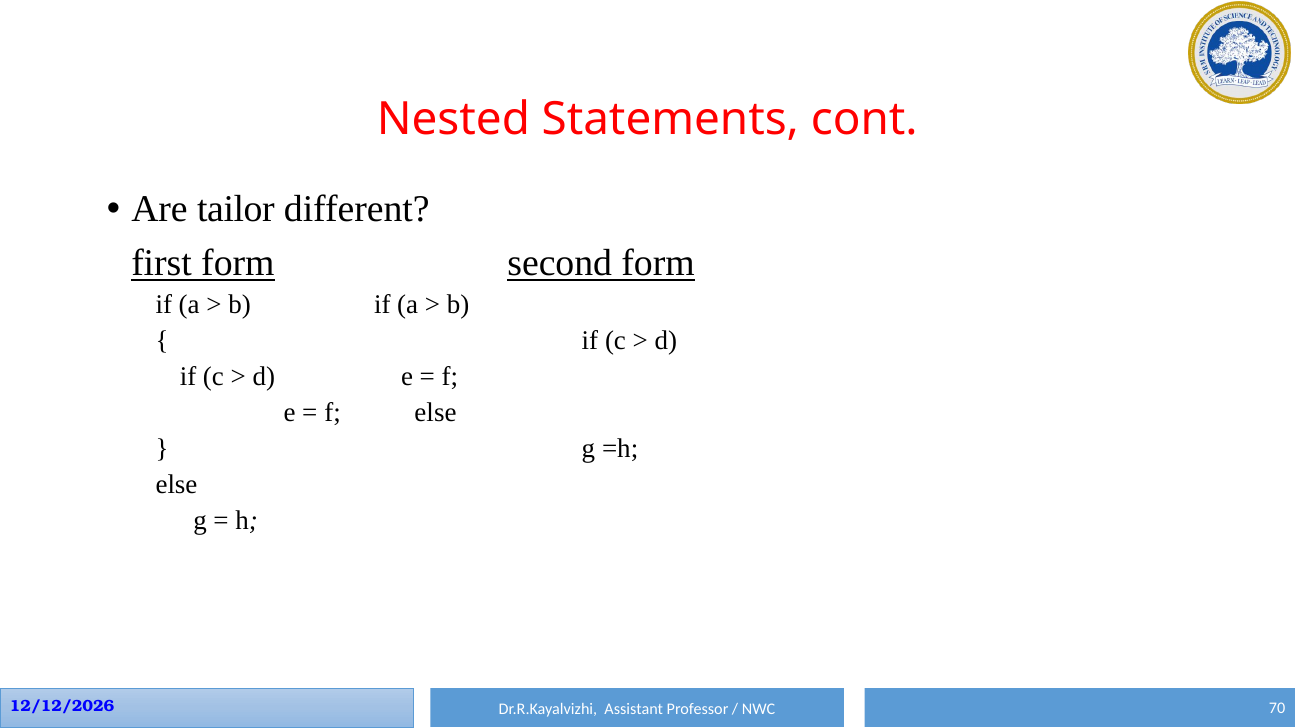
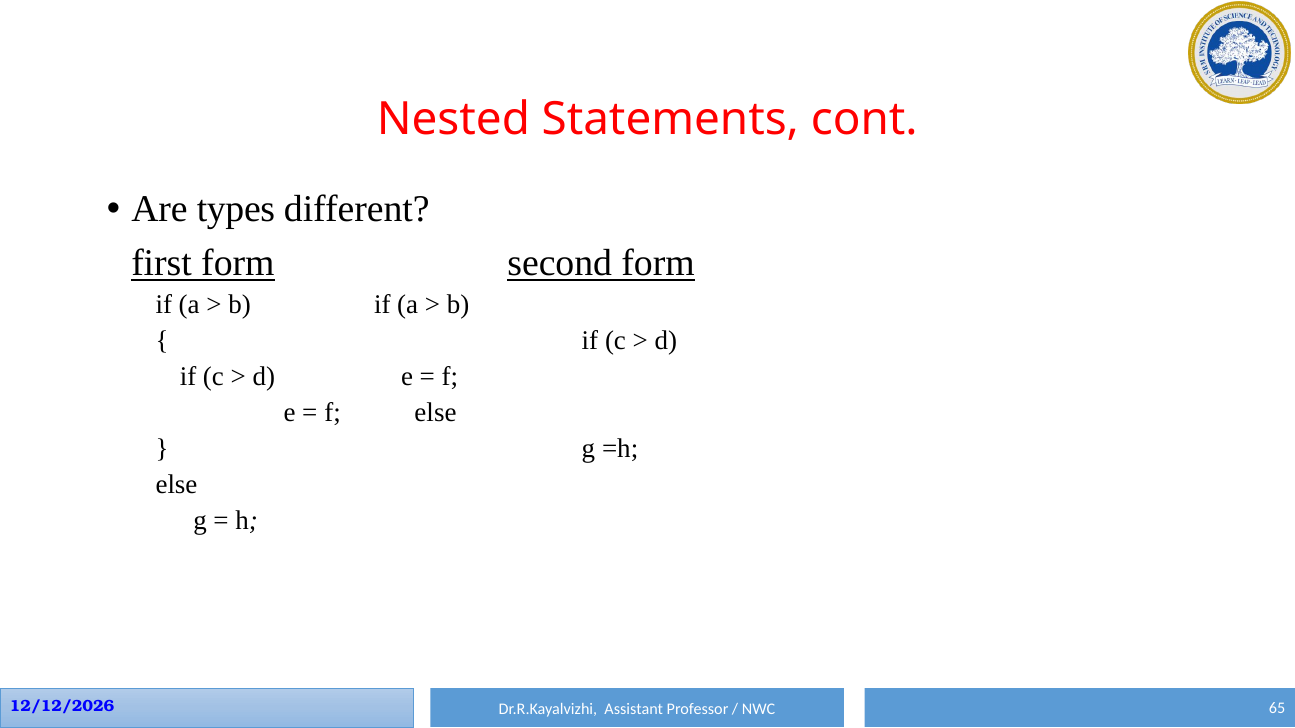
tailor: tailor -> types (236, 209)
70: 70 -> 65 (1277, 709)
